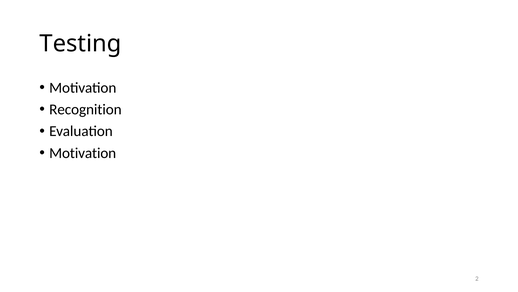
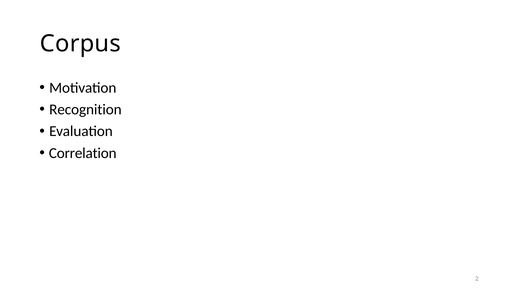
Testing: Testing -> Corpus (80, 44)
Motivation: Motivation -> Correlation (83, 153)
